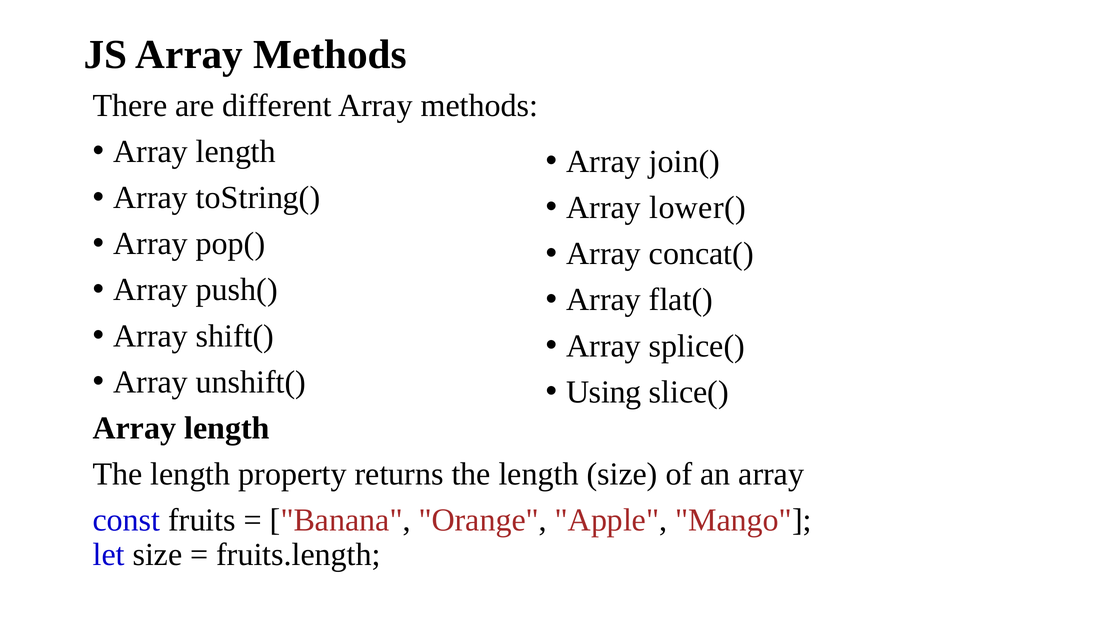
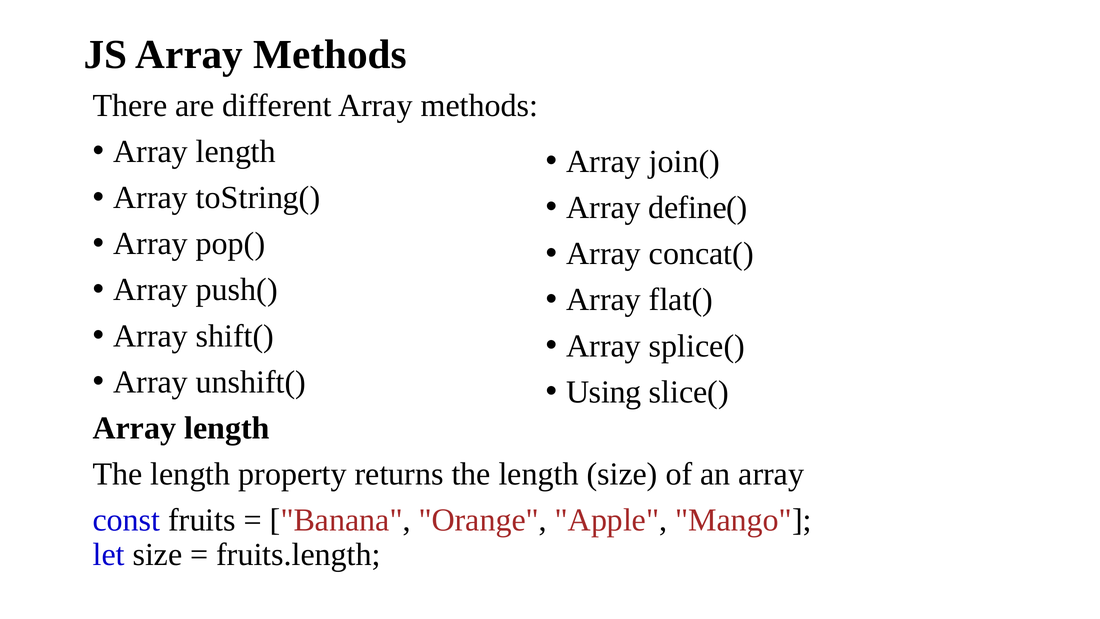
lower(: lower( -> define( (698, 207)
